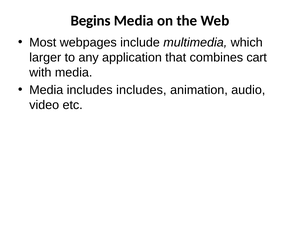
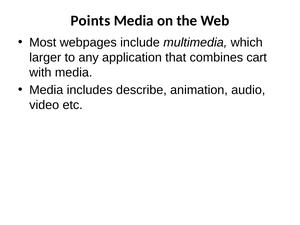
Begins: Begins -> Points (90, 21)
includes includes: includes -> describe (141, 90)
